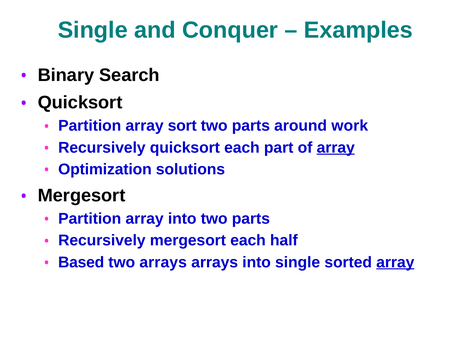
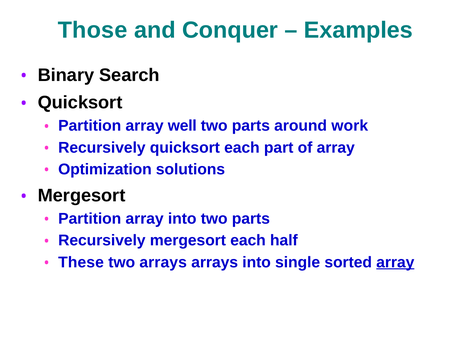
Single: Single -> Those (93, 30)
sort: sort -> well (182, 126)
array underline: present -> none (336, 148)
Based: Based -> These (81, 262)
